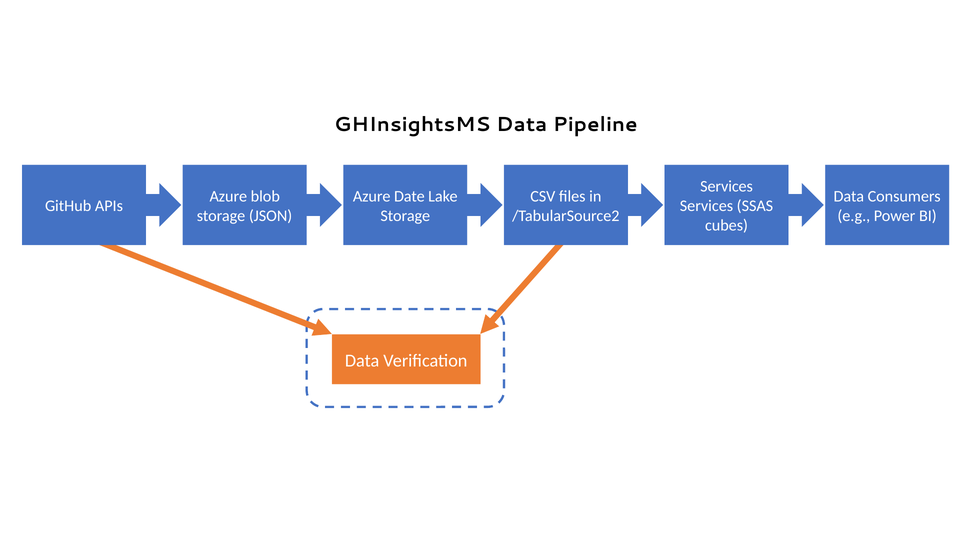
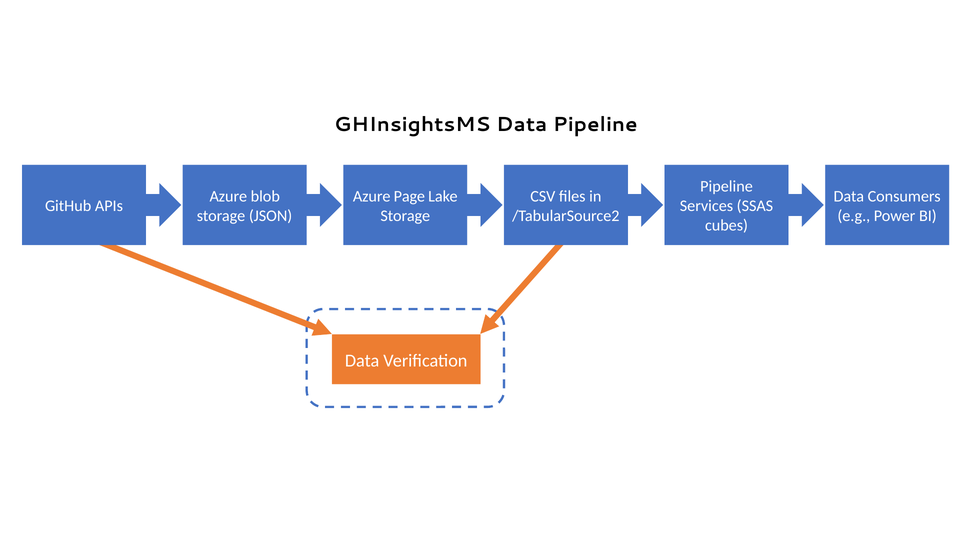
Services: Services -> Pipeline (726, 187)
Date: Date -> Page (409, 196)
